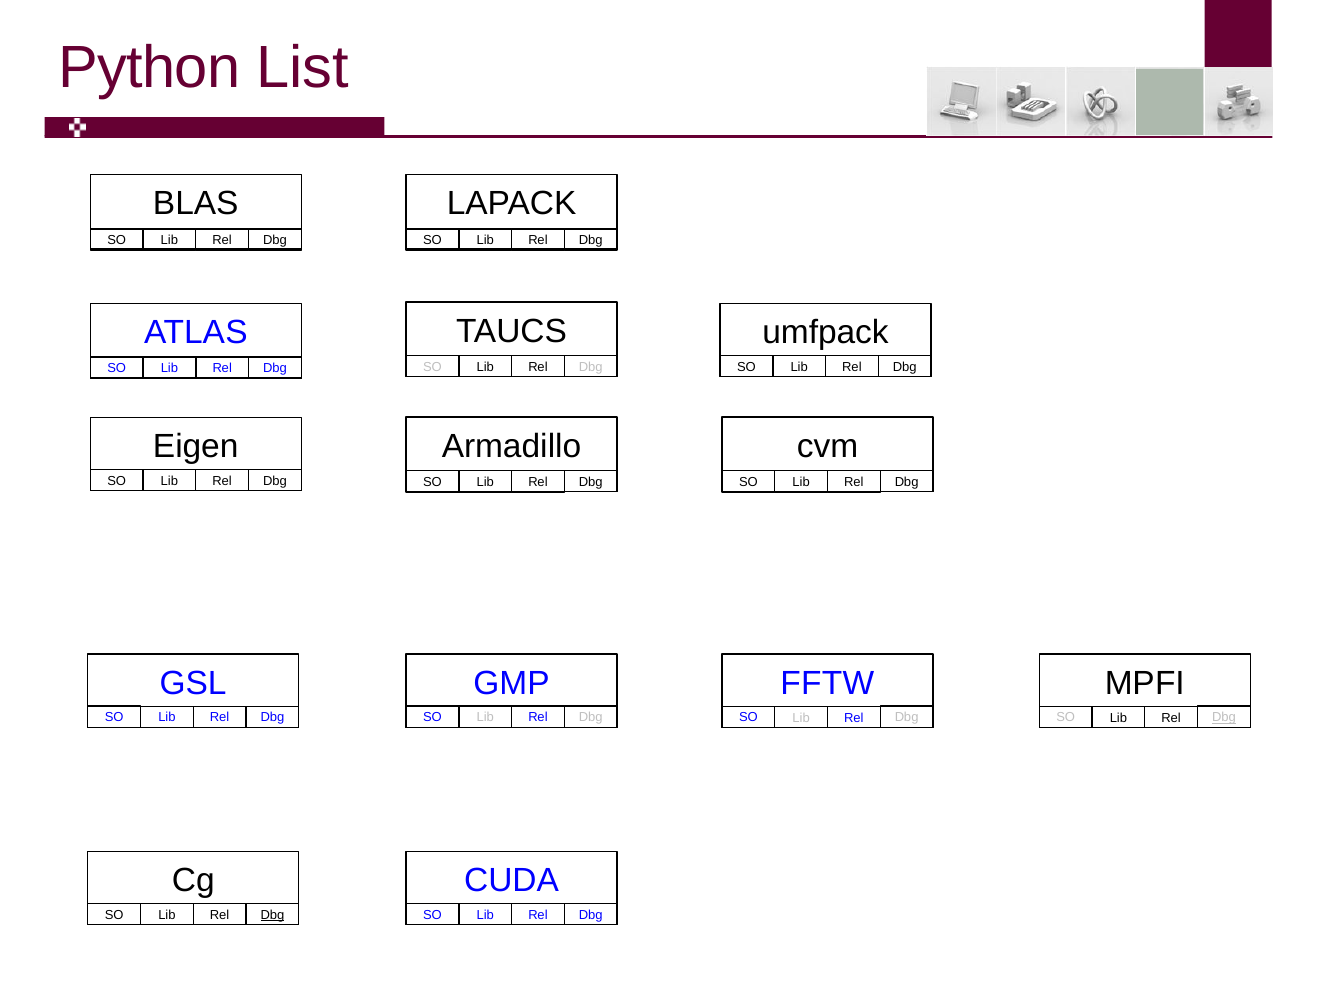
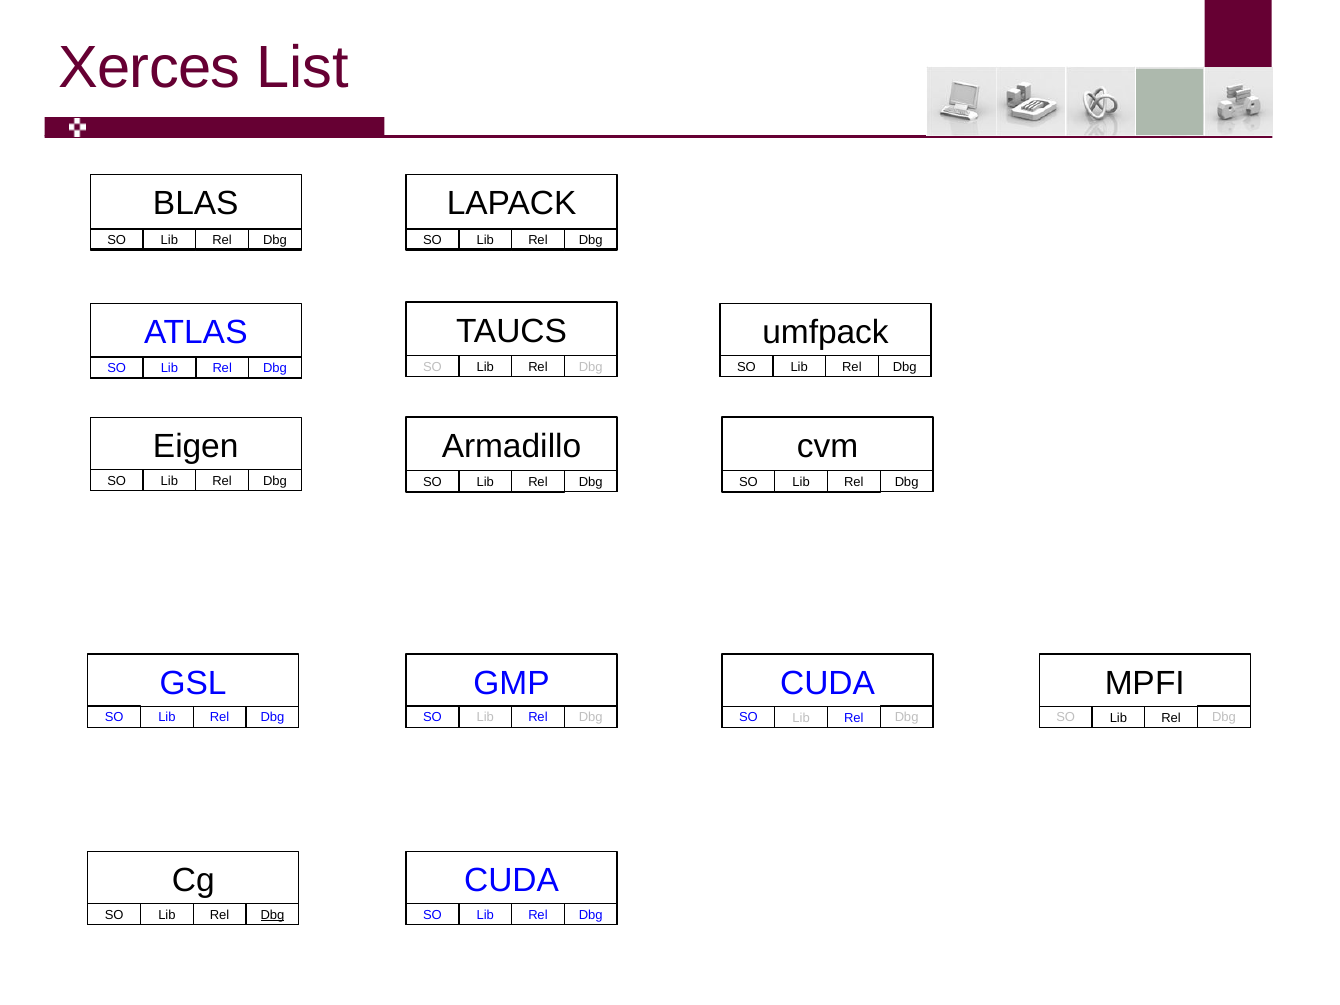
Python: Python -> Xerces (149, 68)
FFTW: FFTW -> CUDA (828, 683)
Dbg underline: present -> none (1224, 718)
